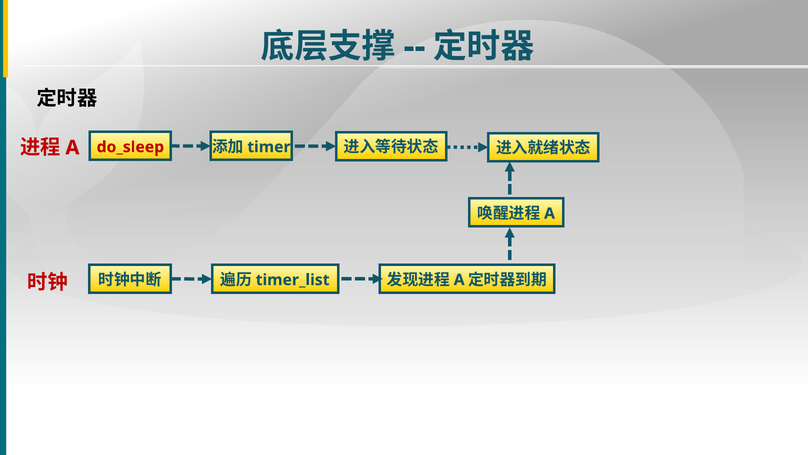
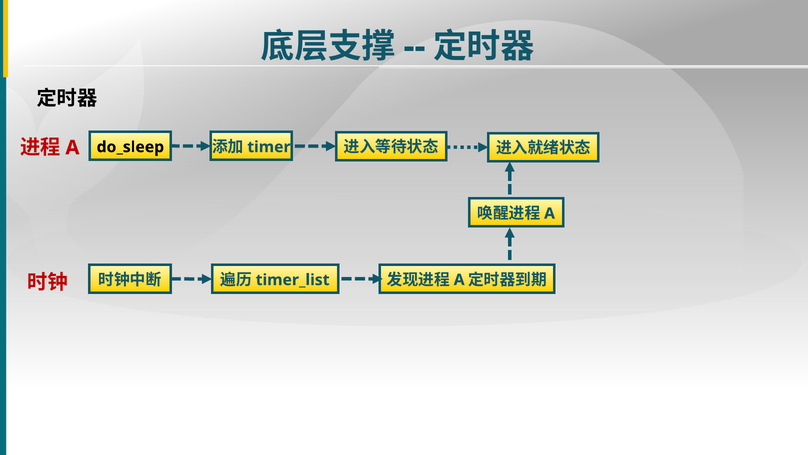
do_sleep colour: red -> black (130, 147)
